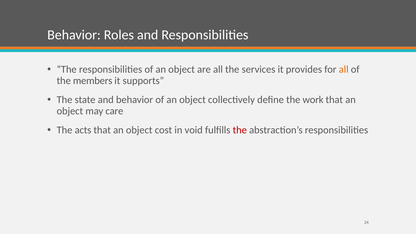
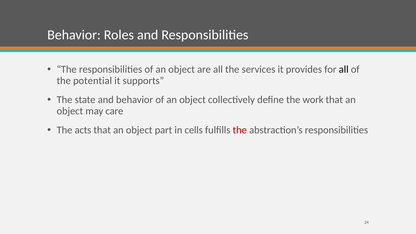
all colour: orange -> black (344, 70)
members: members -> potential (93, 81)
cost: cost -> part (163, 130)
void: void -> cells (194, 130)
